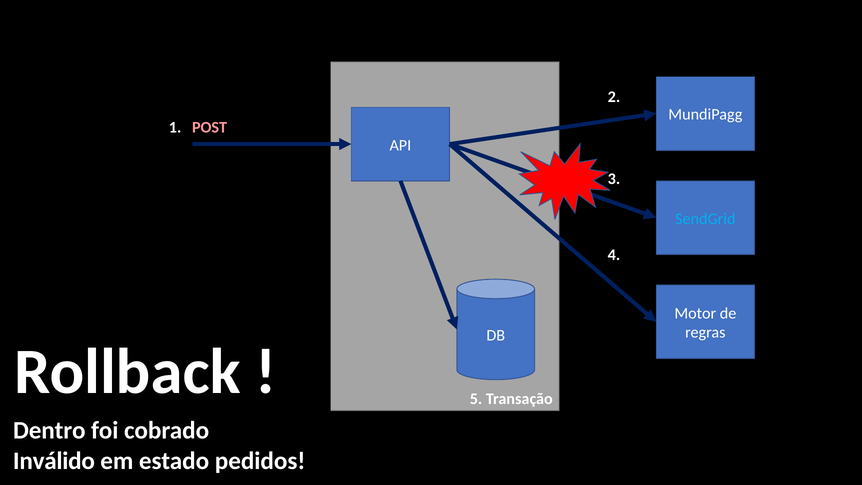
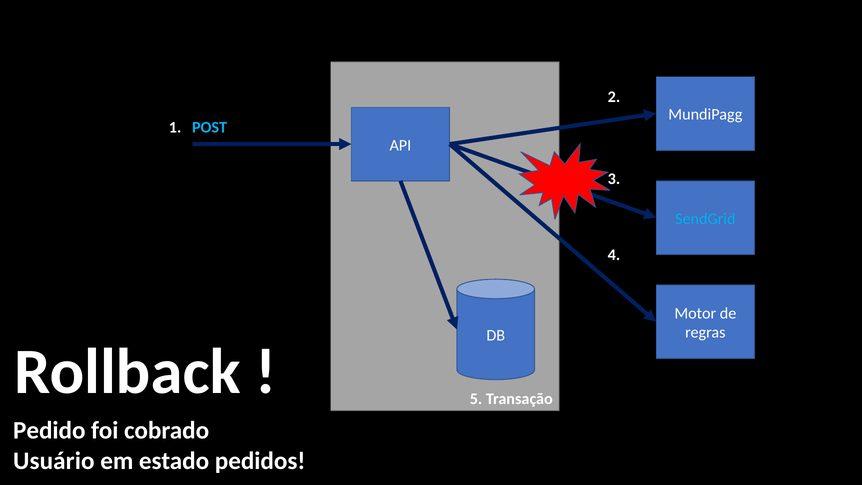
POST colour: pink -> light blue (210, 127)
Dentro: Dentro -> Pedido (49, 431)
Inválido: Inválido -> Usuário (54, 461)
